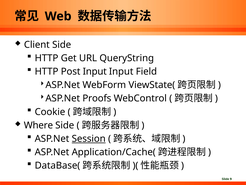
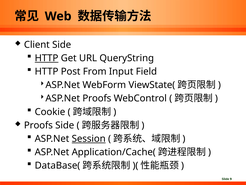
HTTP underline: none -> present (47, 58)
Post Input: Input -> From (95, 71)
Where: Where -> Proofs (38, 125)
